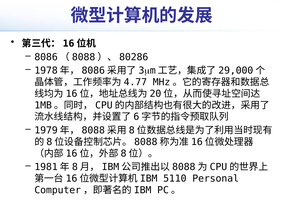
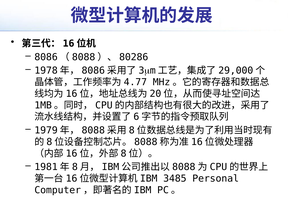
5110: 5110 -> 3485 (175, 179)
